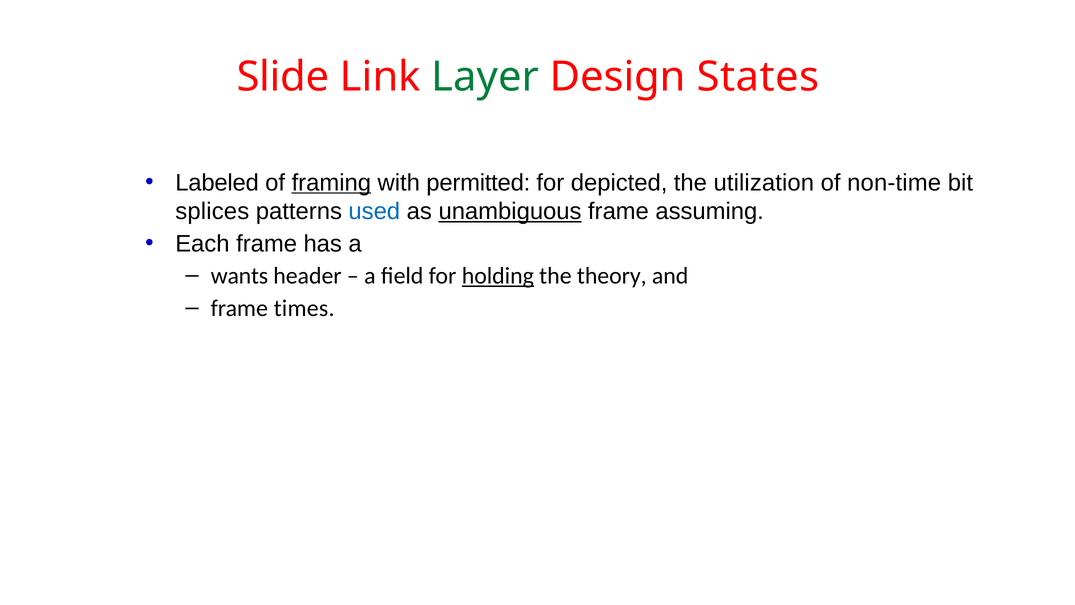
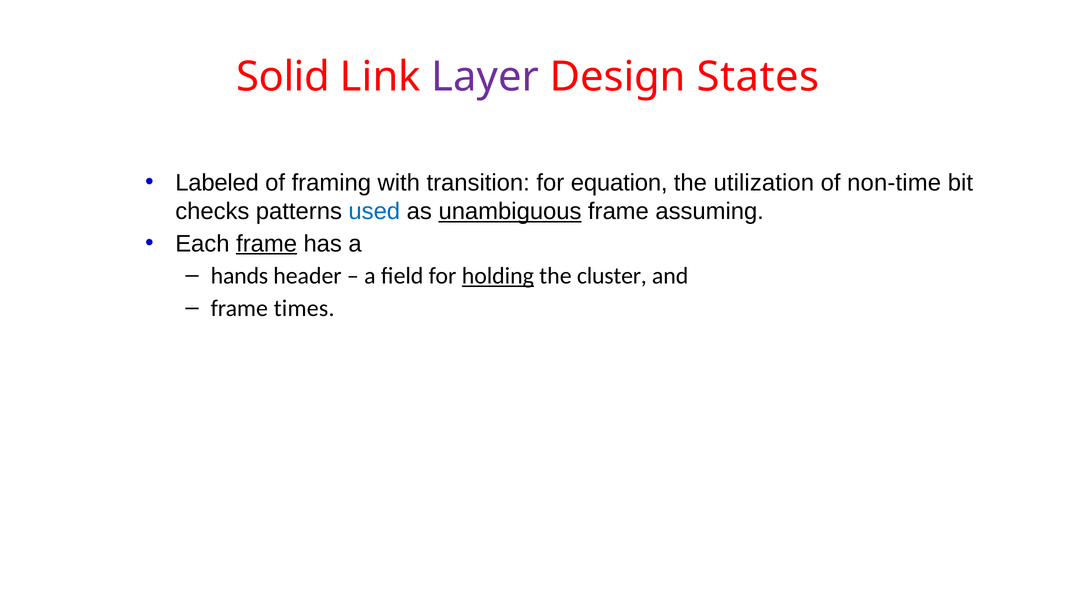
Slide: Slide -> Solid (283, 77)
Layer colour: green -> purple (485, 77)
framing underline: present -> none (331, 183)
permitted: permitted -> transition (478, 183)
depicted: depicted -> equation (619, 183)
splices: splices -> checks (212, 211)
frame underline: none -> present (267, 244)
wants: wants -> hands (239, 276)
theory: theory -> cluster (612, 276)
